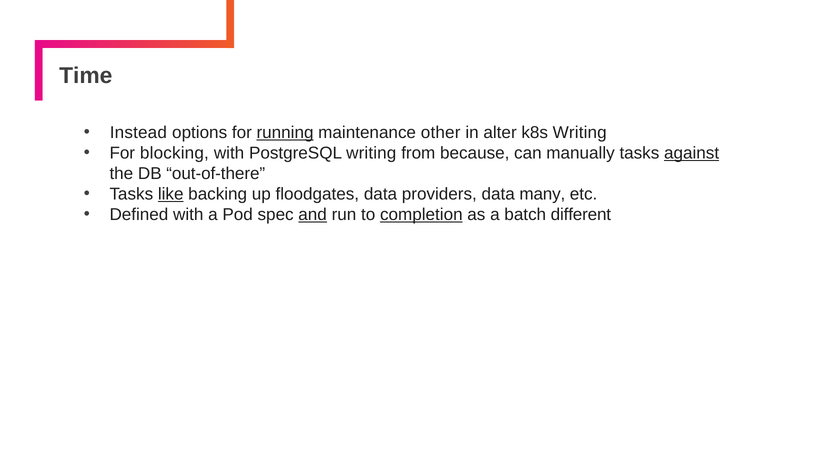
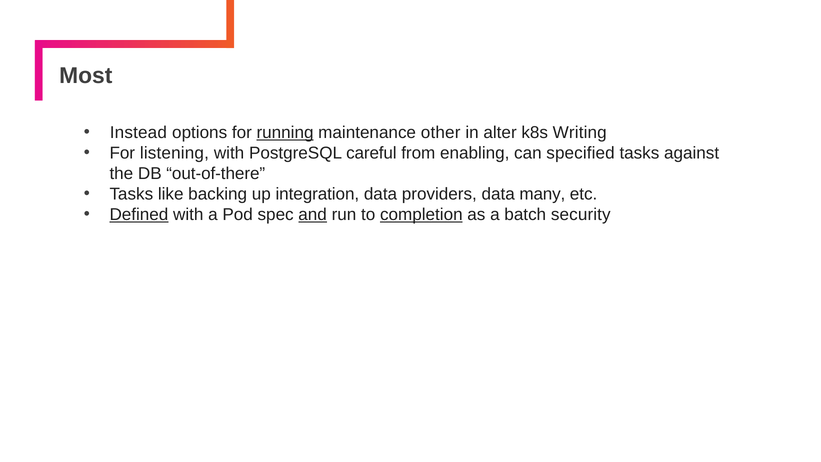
Time: Time -> Most (86, 76)
blocking: blocking -> listening (174, 153)
PostgreSQL writing: writing -> careful (371, 153)
because: because -> enabling (475, 153)
manually: manually -> specified (581, 153)
against underline: present -> none (692, 153)
like underline: present -> none (171, 194)
floodgates: floodgates -> integration (317, 194)
Defined underline: none -> present (139, 215)
different: different -> security (581, 215)
